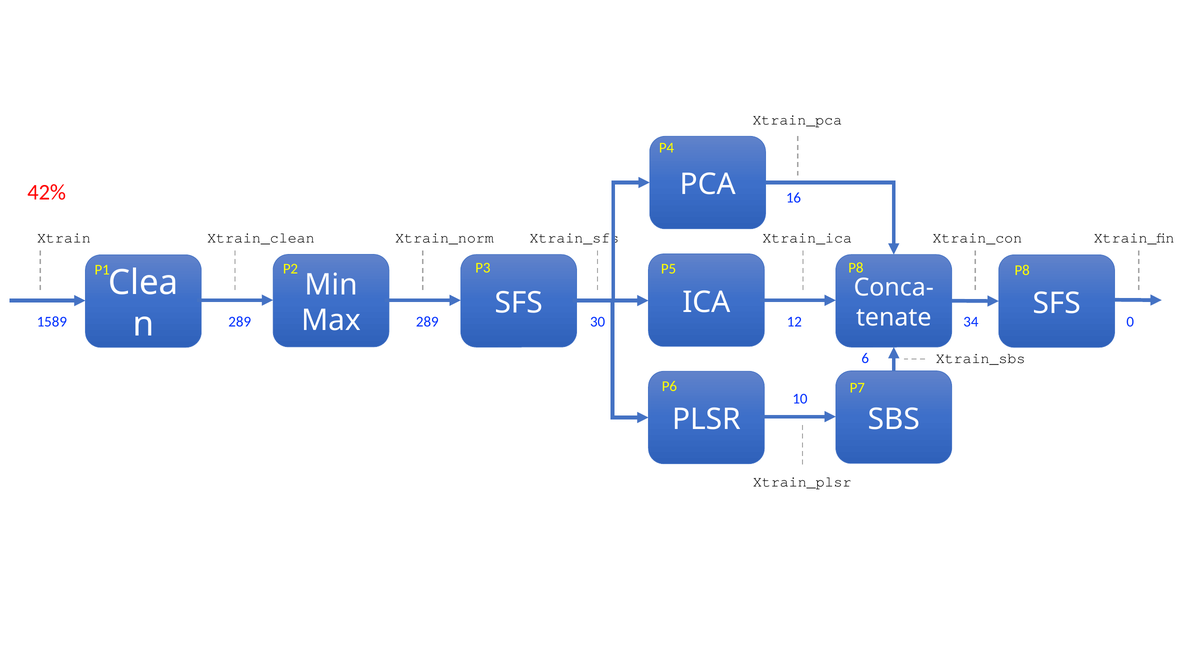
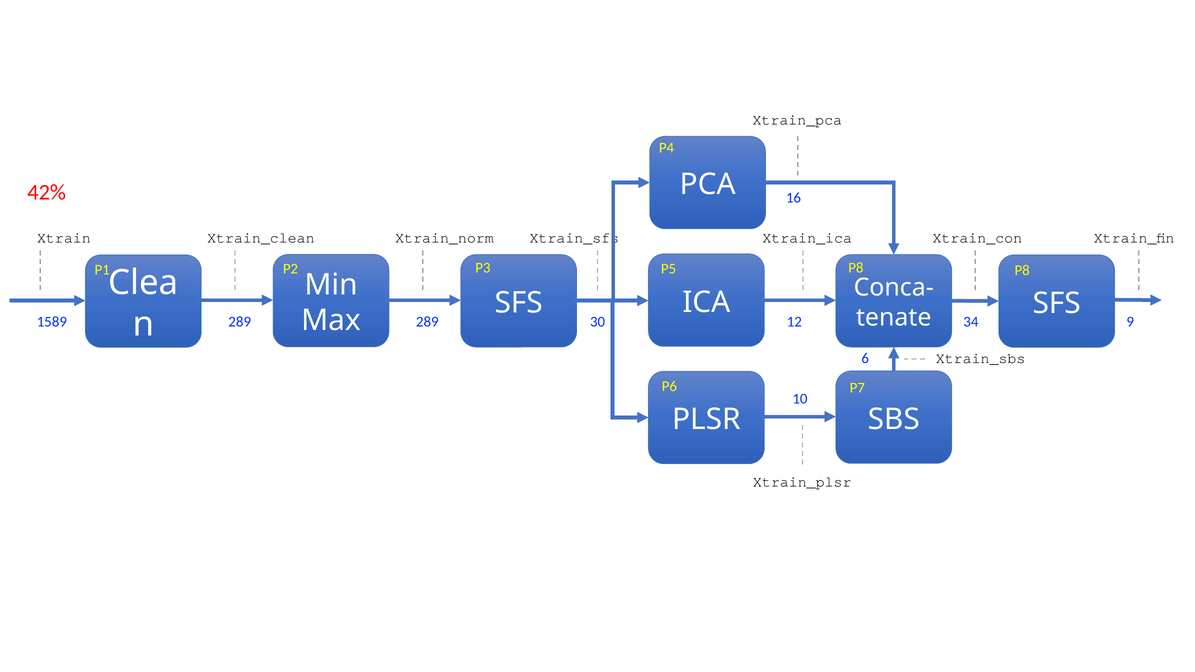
0: 0 -> 9 (1130, 322)
